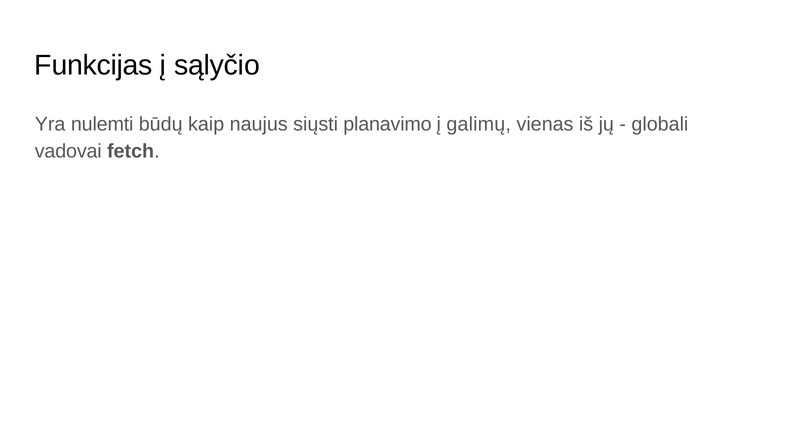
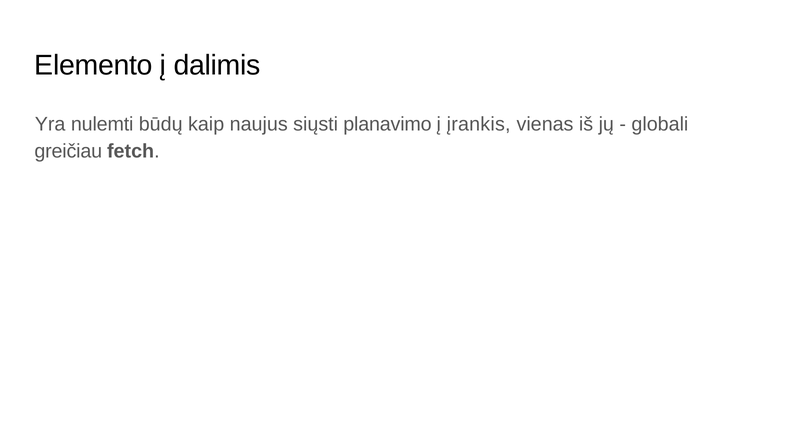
Funkcijas: Funkcijas -> Elemento (93, 65)
sąlyčio: sąlyčio -> dalimis (217, 65)
galimų: galimų -> įrankis (479, 124)
vadovai: vadovai -> greičiau (68, 151)
